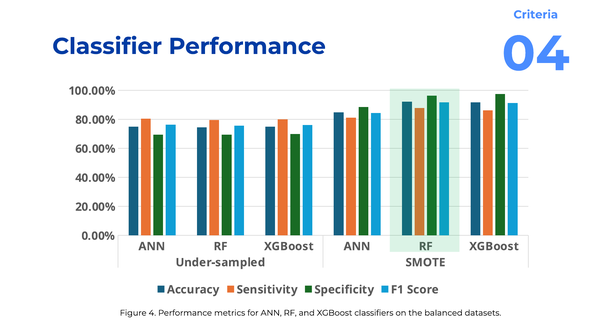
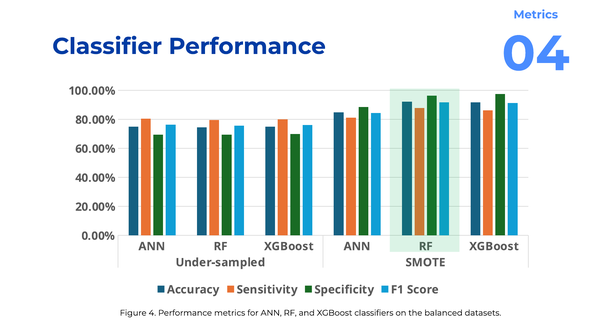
Criteria: Criteria -> Metrics (536, 15)
